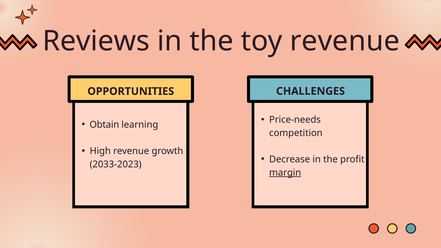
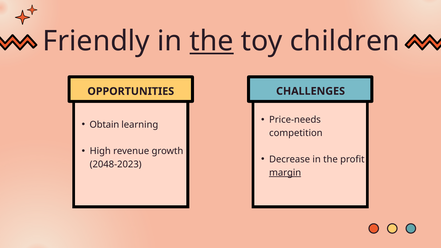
Reviews: Reviews -> Friendly (96, 41)
the underline: none -> present (212, 41)
toy revenue: revenue -> children (345, 41)
2033-2023: 2033-2023 -> 2048-2023 (116, 164)
